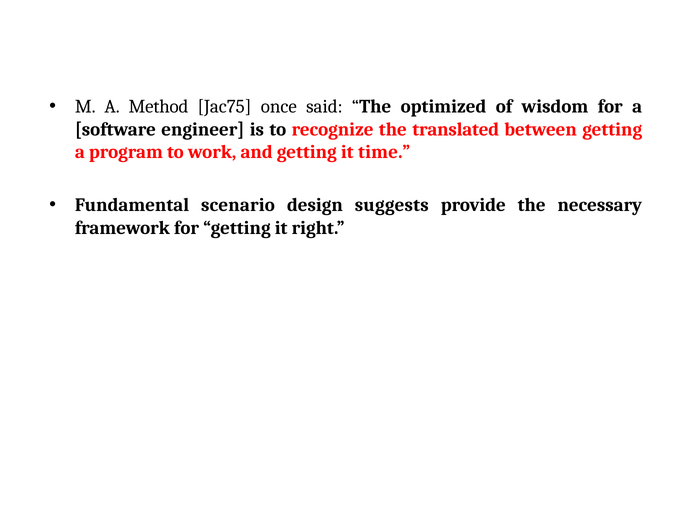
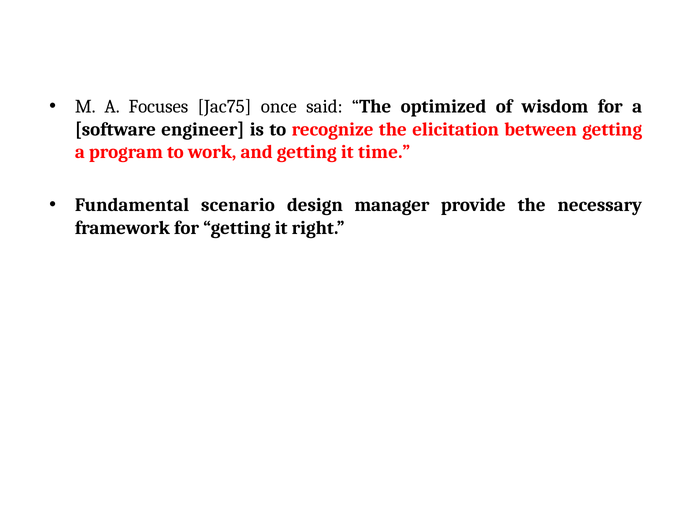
Method: Method -> Focuses (158, 107)
translated: translated -> elicitation (456, 129)
suggests: suggests -> manager (392, 205)
